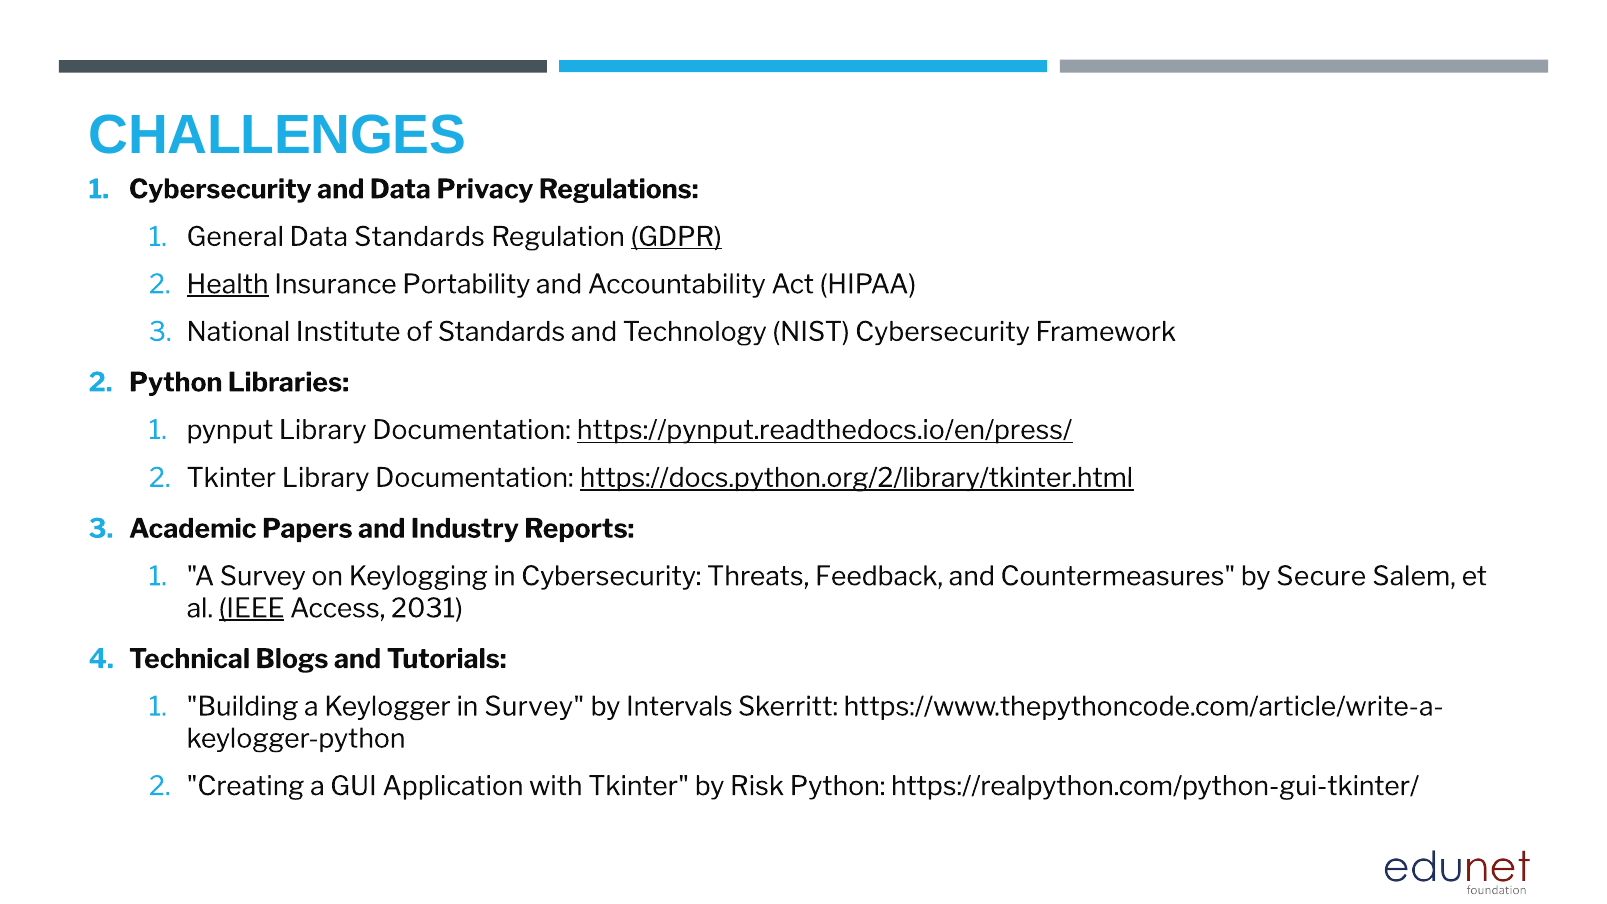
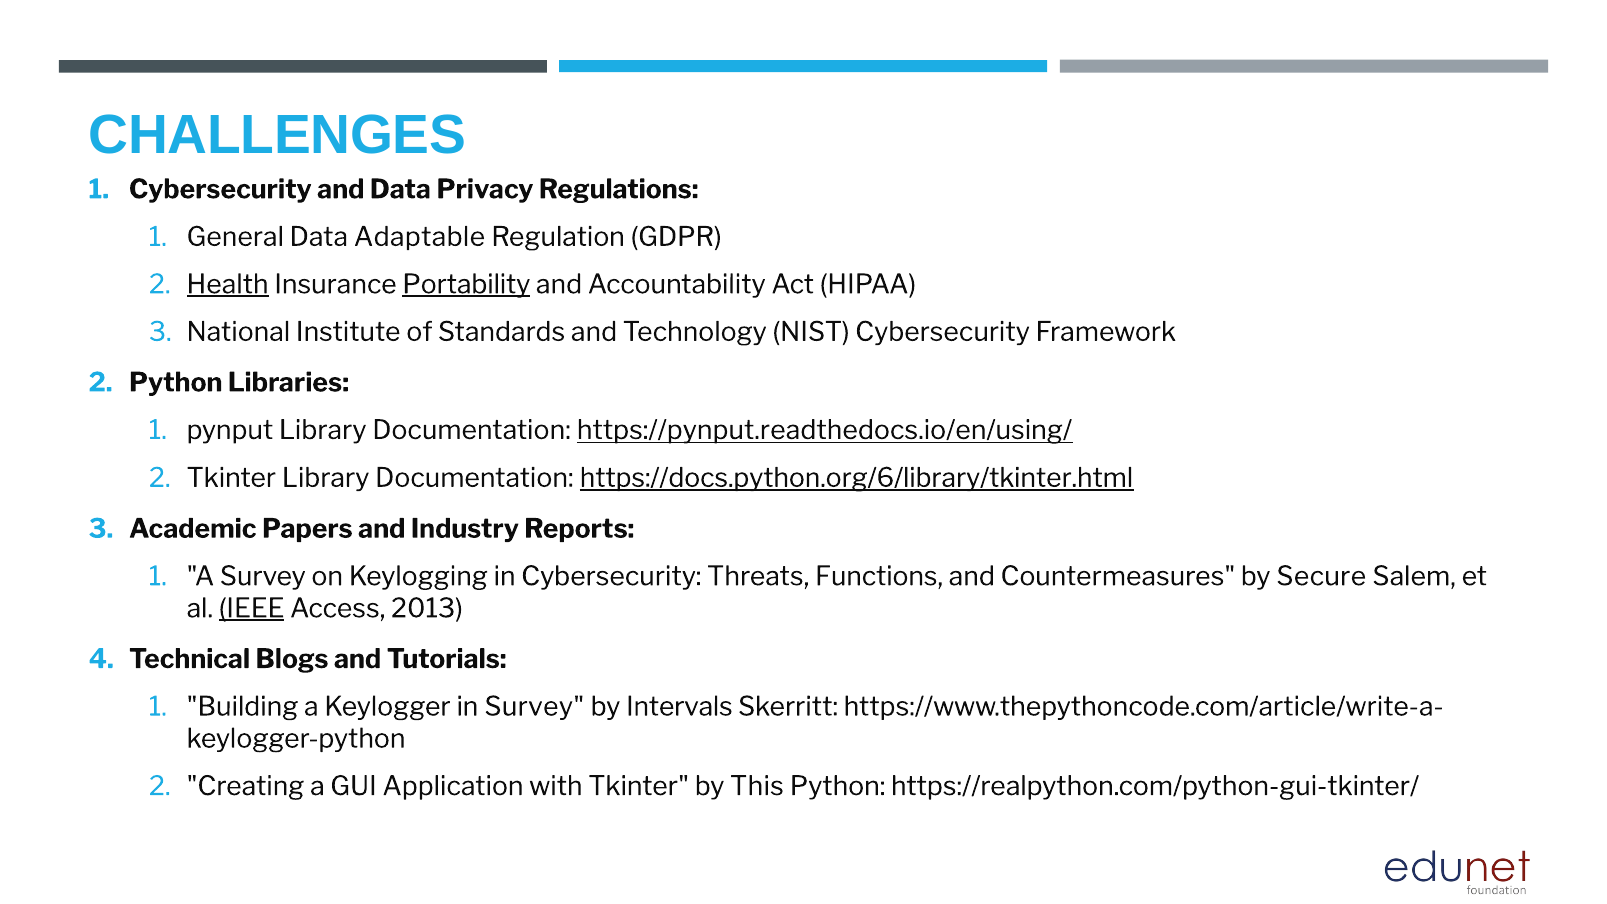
Data Standards: Standards -> Adaptable (419, 237)
GDPR underline: present -> none (676, 237)
Portability underline: none -> present (466, 284)
https://pynput.readthedocs.io/en/press/: https://pynput.readthedocs.io/en/press/ -> https://pynput.readthedocs.io/en/using/ (824, 430)
https://docs.python.org/2/library/tkinter.html: https://docs.python.org/2/library/tkinter.html -> https://docs.python.org/6/library/tkinter.html (856, 478)
Feedback: Feedback -> Functions (879, 576)
2031: 2031 -> 2013 (427, 608)
Risk: Risk -> This (757, 786)
